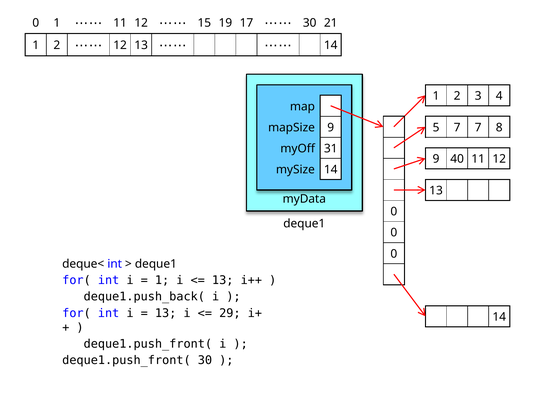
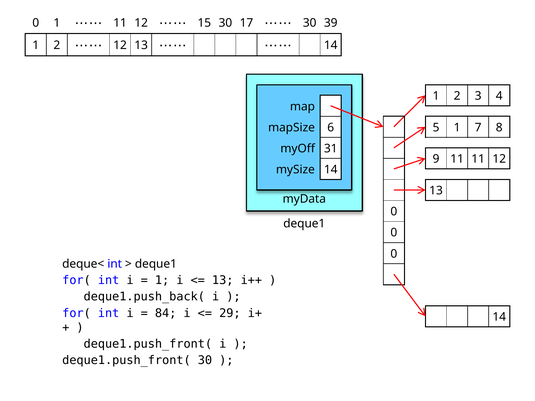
15 19: 19 -> 30 (225, 23)
21: 21 -> 39 (331, 23)
mapSize 9: 9 -> 6 (331, 128)
5 7: 7 -> 1 (457, 128)
9 40: 40 -> 11 (457, 159)
13: 13 -> 84 (166, 313)
